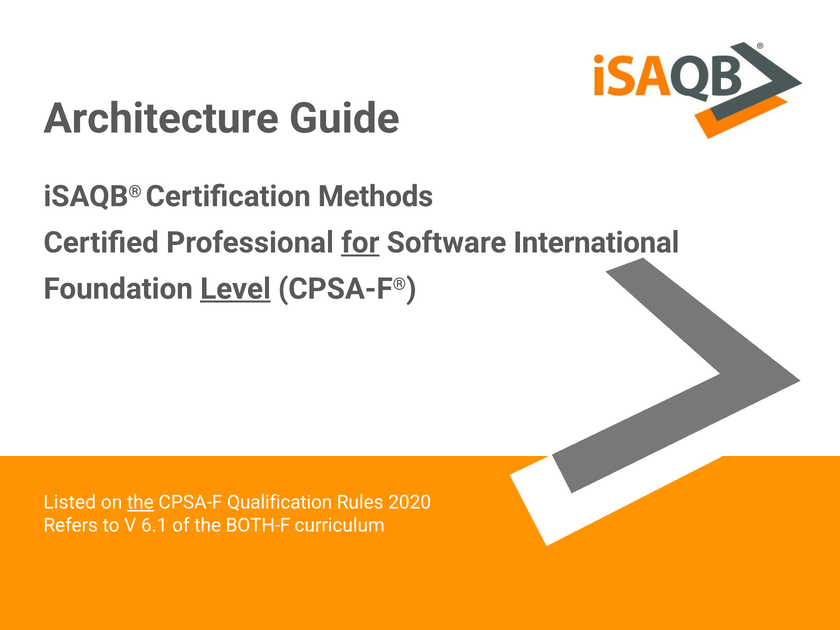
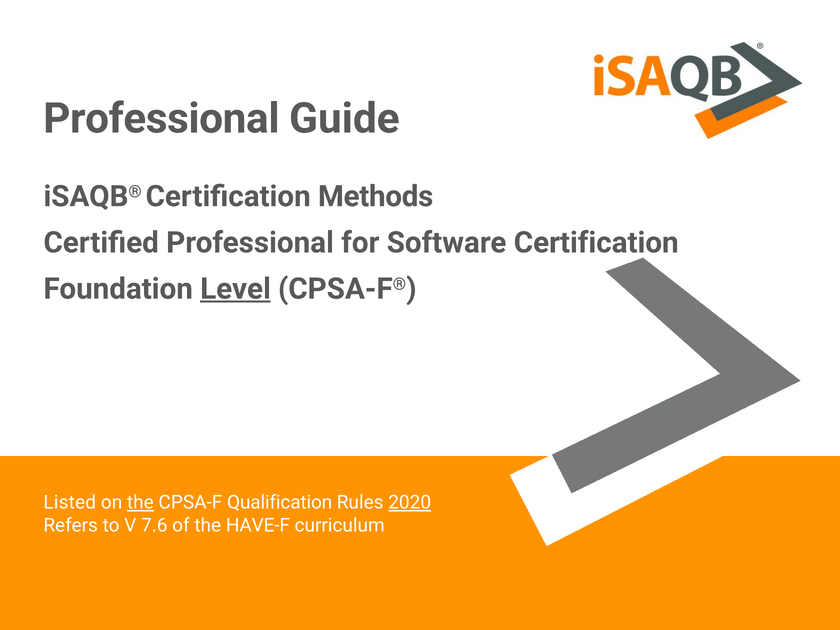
Architecture: Architecture -> Professional (161, 119)
for underline: present -> none (360, 243)
Software International: International -> Certification (596, 243)
2020 underline: none -> present (410, 503)
6.1: 6.1 -> 7.6 (154, 525)
BOTH-F: BOTH-F -> HAVE-F (258, 525)
